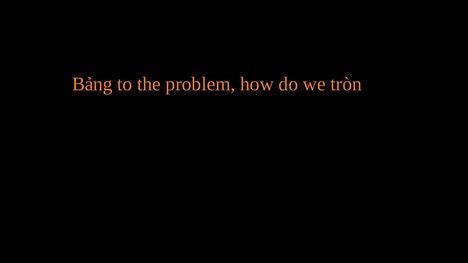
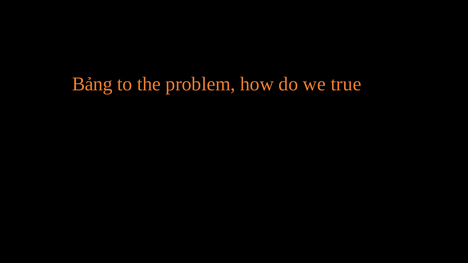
tròn: tròn -> true (346, 84)
